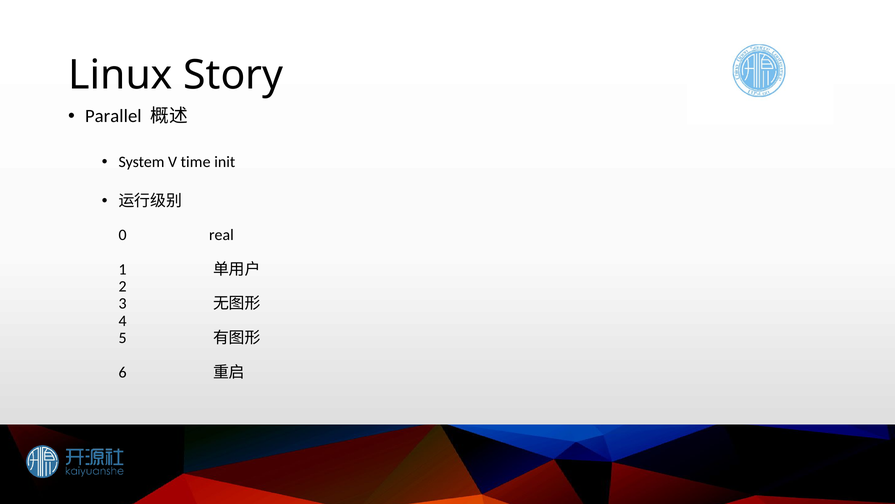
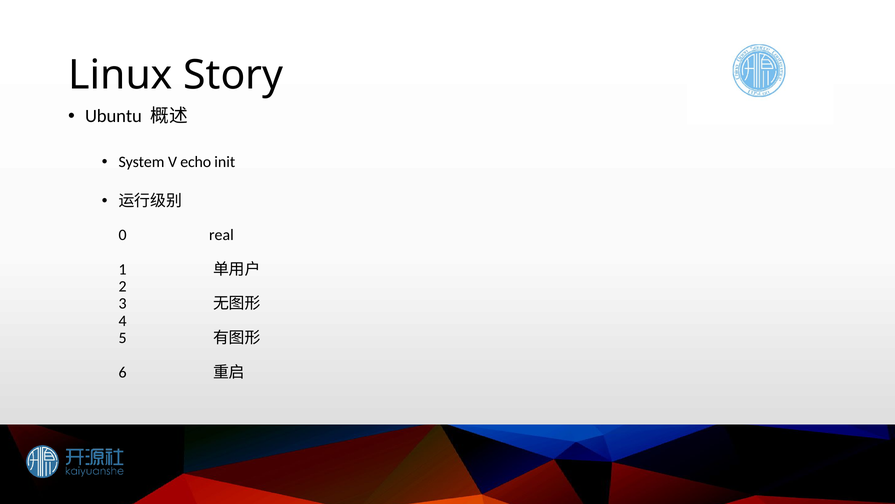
Parallel: Parallel -> Ubuntu (113, 116)
time: time -> echo (196, 162)
